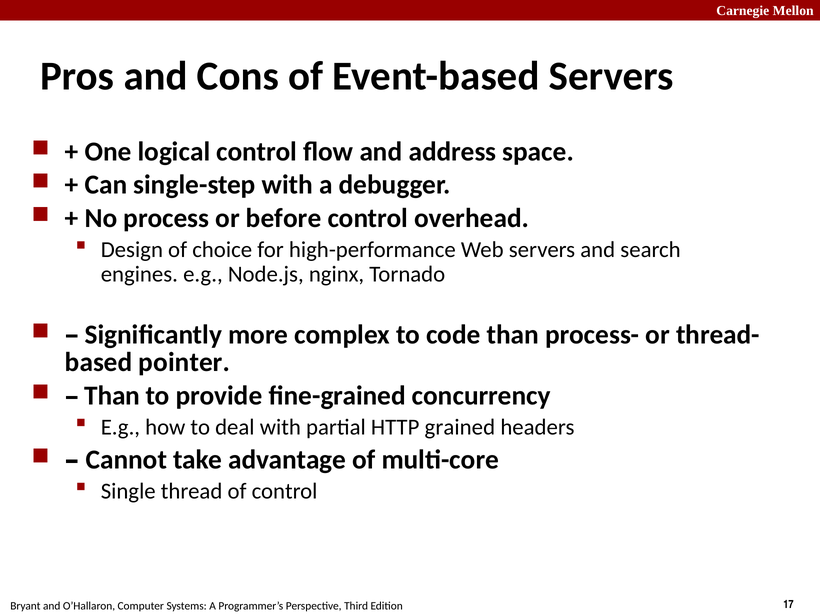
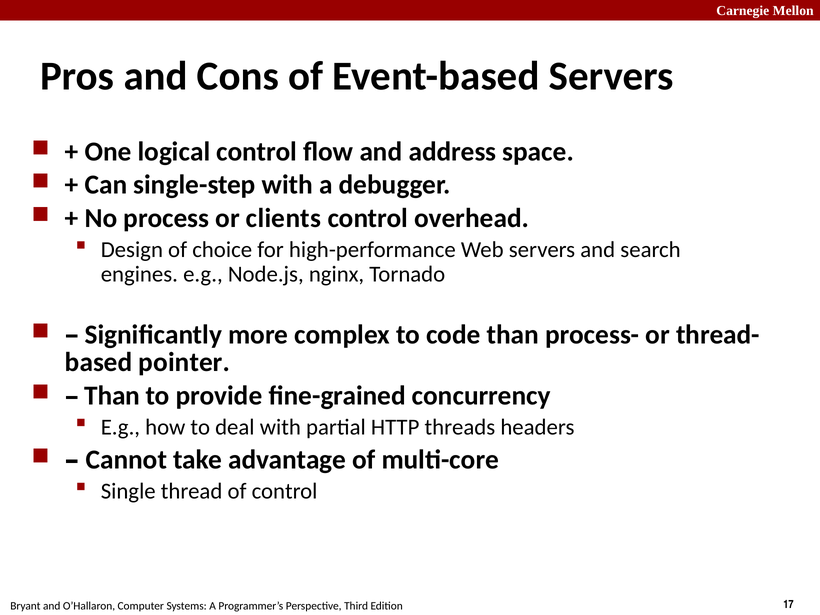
before: before -> clients (283, 218)
grained: grained -> threads (460, 427)
